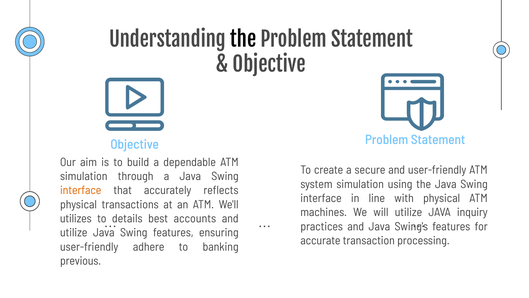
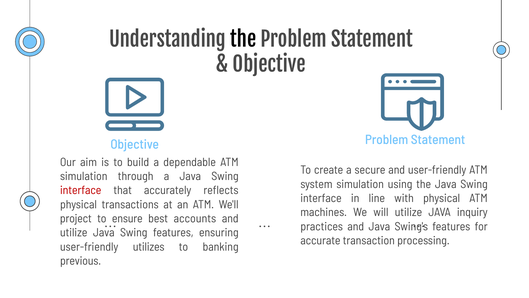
interface colour: orange -> red (81, 190)
utilizes: utilizes -> project (76, 218)
details: details -> ensure (127, 218)
adhere: adhere -> utilizes (149, 247)
